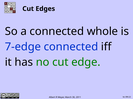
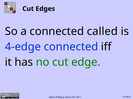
whole: whole -> called (102, 32)
7-edge: 7-edge -> 4-edge (23, 47)
